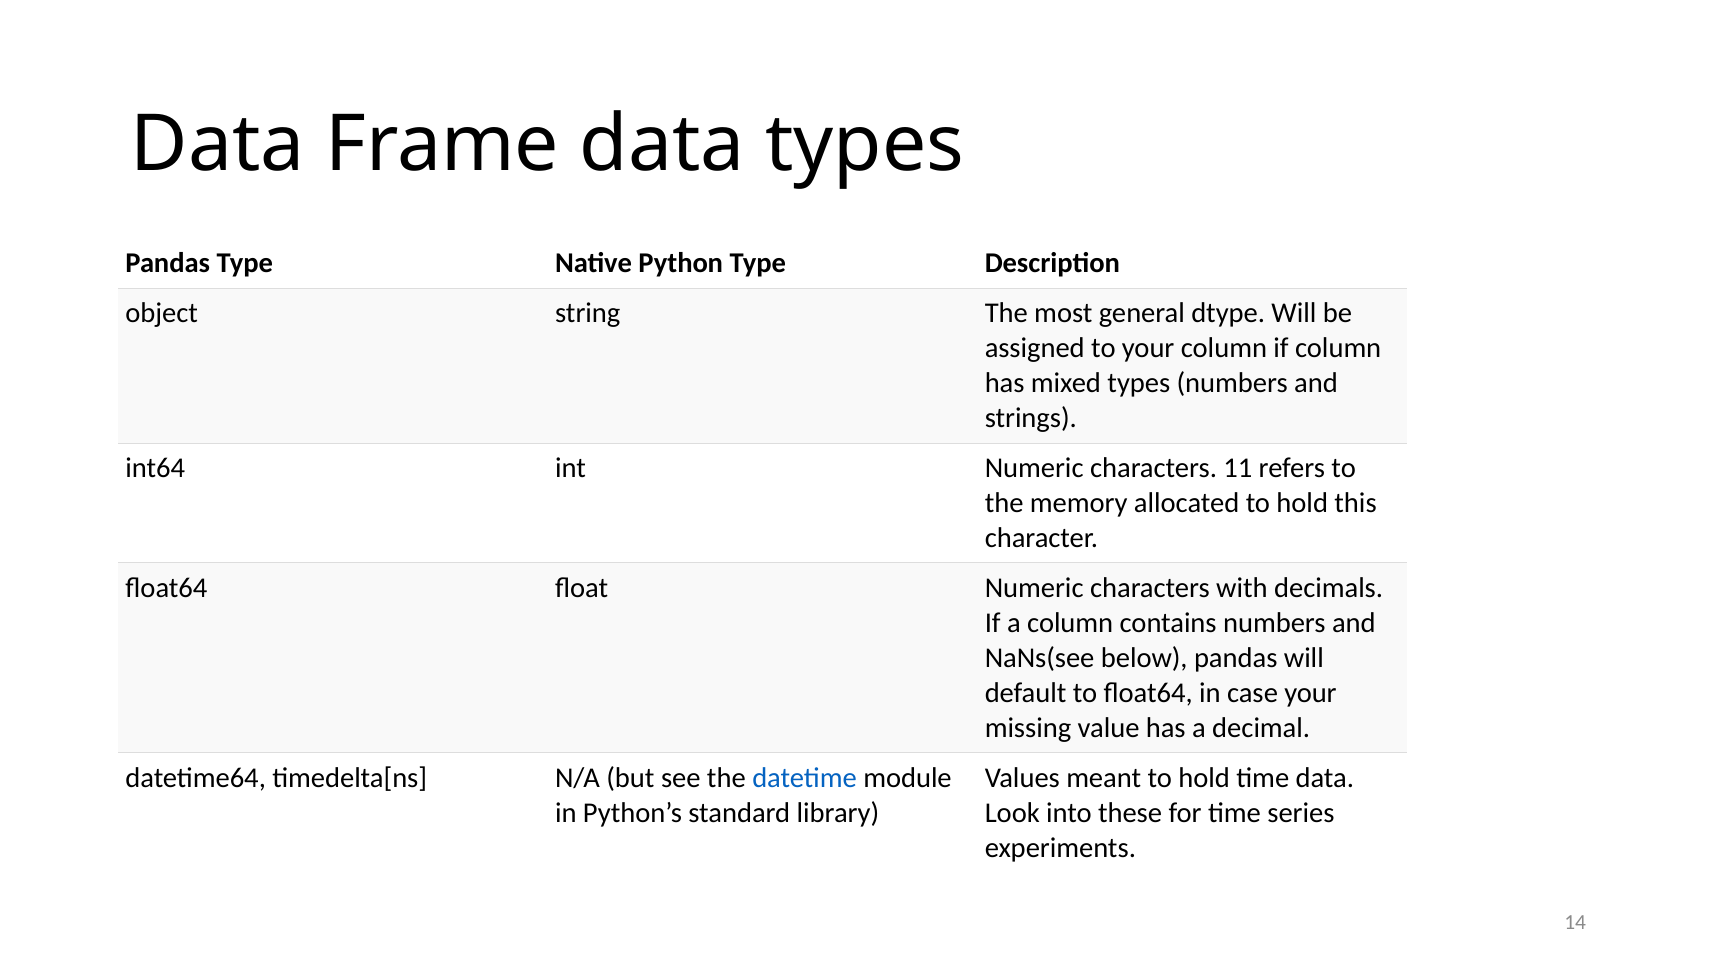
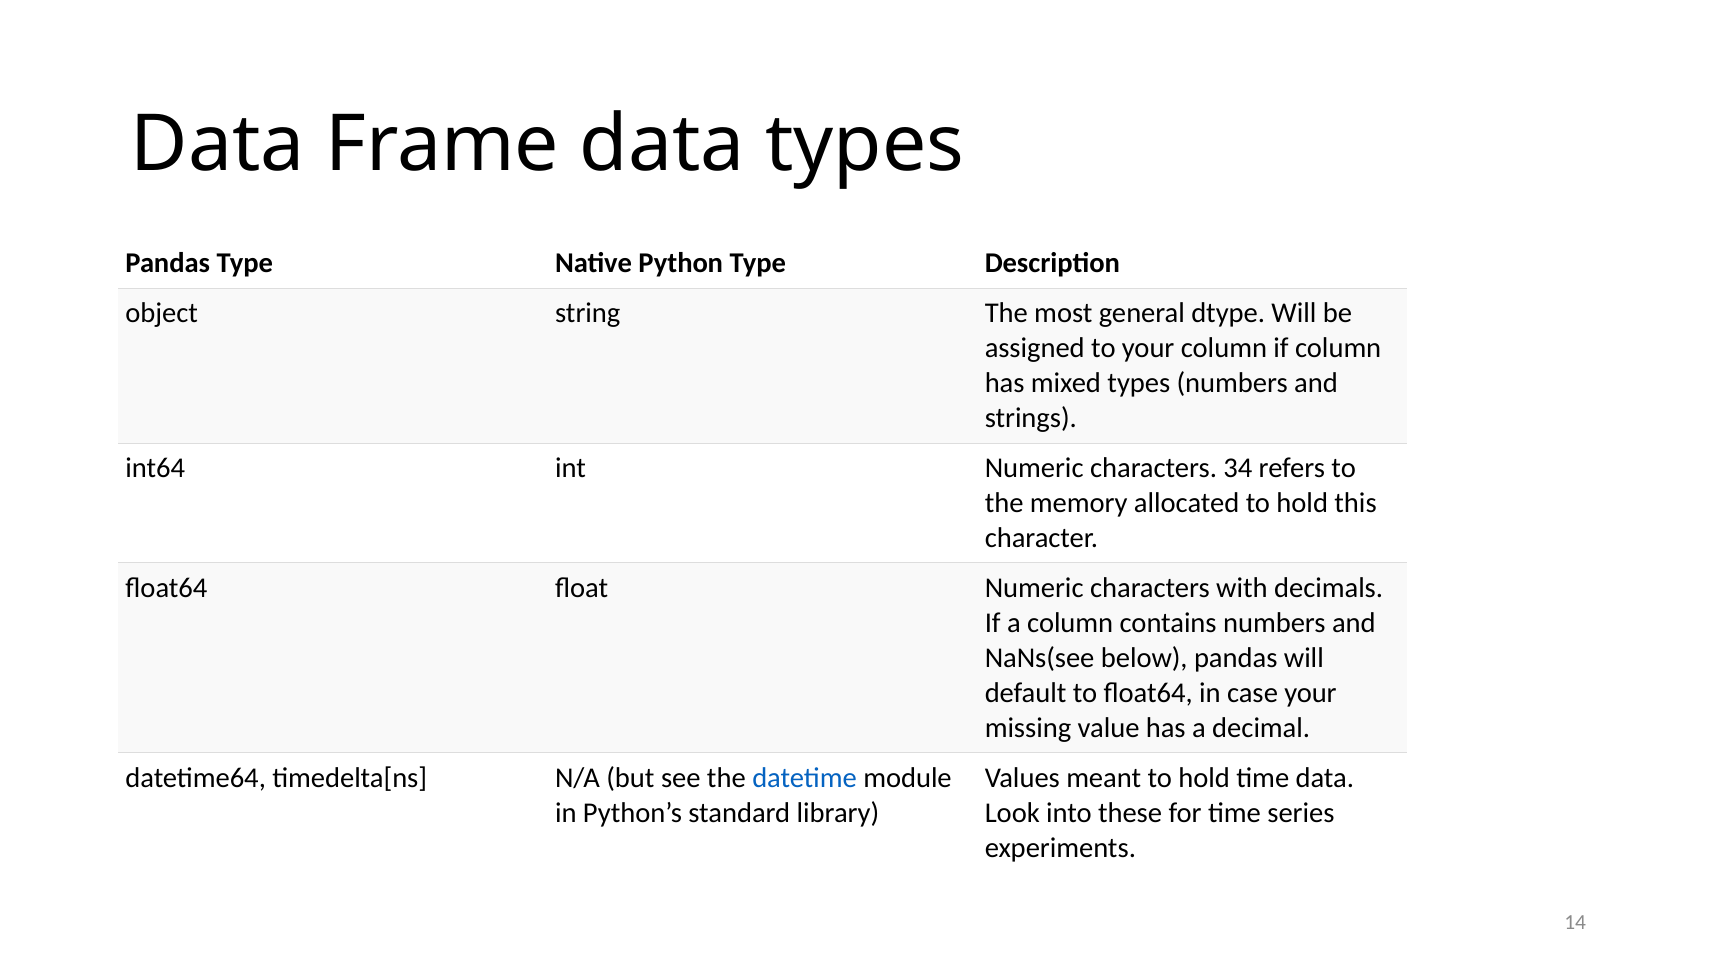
11: 11 -> 34 (1238, 468)
